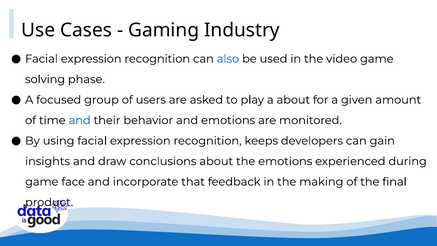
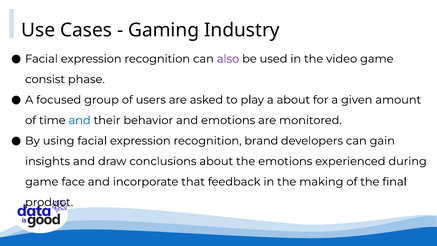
also colour: blue -> purple (228, 59)
solving: solving -> consist (45, 79)
keeps: keeps -> brand (261, 141)
